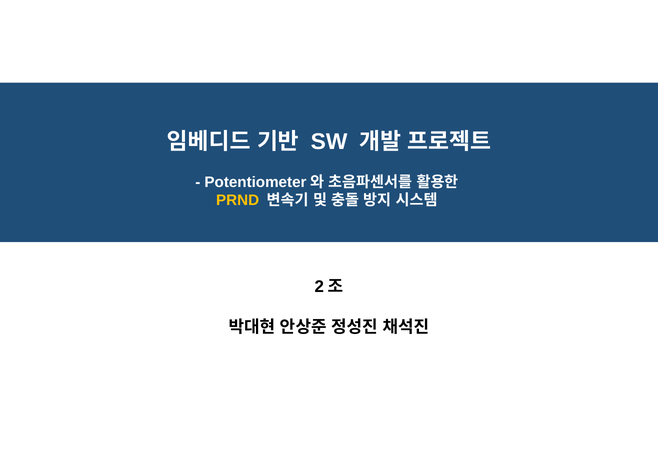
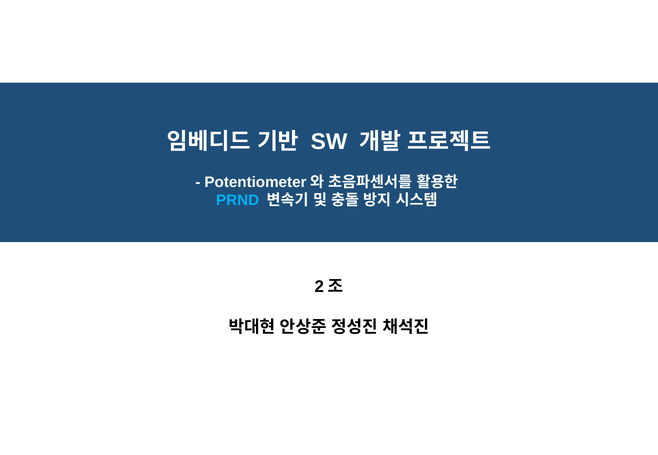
PRND colour: yellow -> light blue (238, 200)
